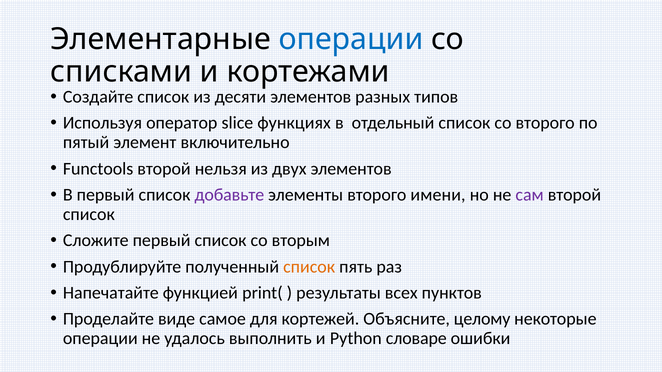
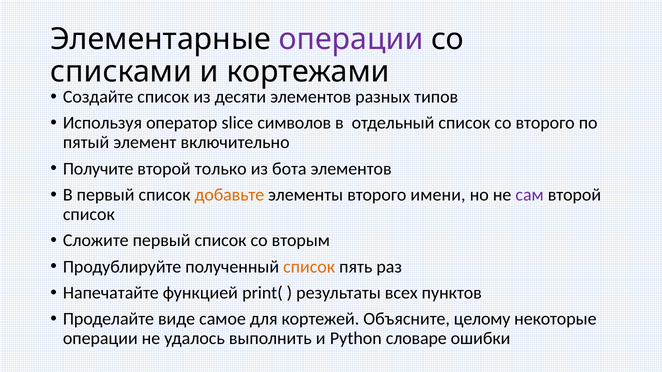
операции colour: blue -> purple (351, 39)
функциях: функциях -> символов (294, 123)
Functools: Functools -> Получите (98, 169)
нельзя: нельзя -> только (221, 169)
двух: двух -> бота (289, 169)
добавьте colour: purple -> orange (229, 195)
